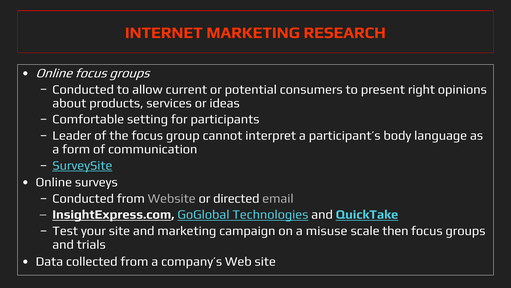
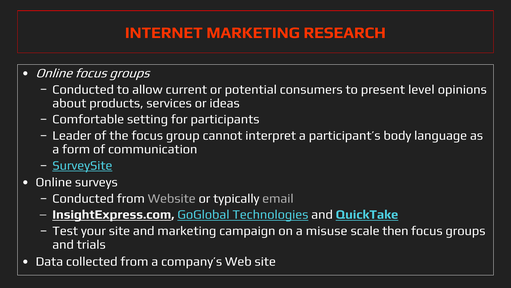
right: right -> level (421, 89)
directed: directed -> typically (236, 198)
